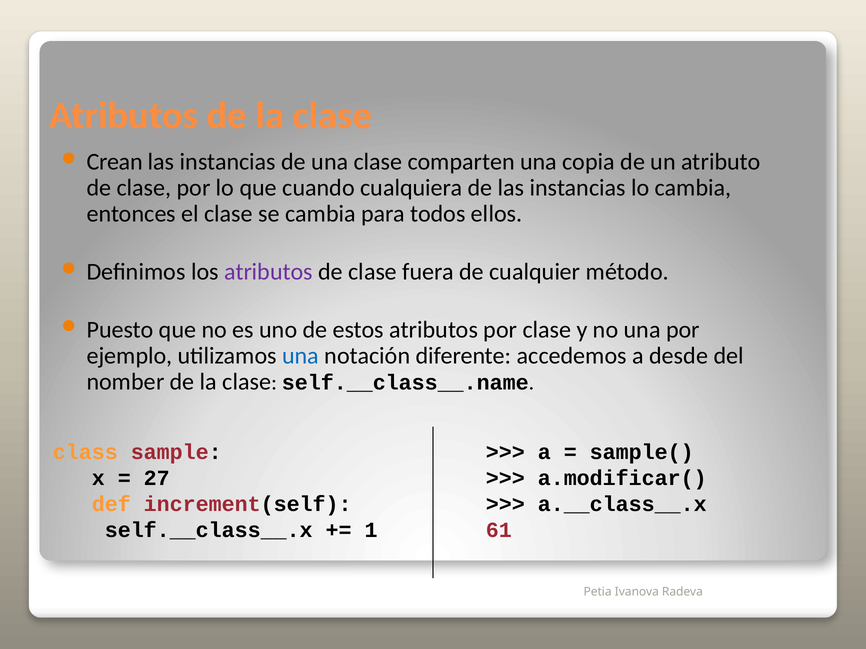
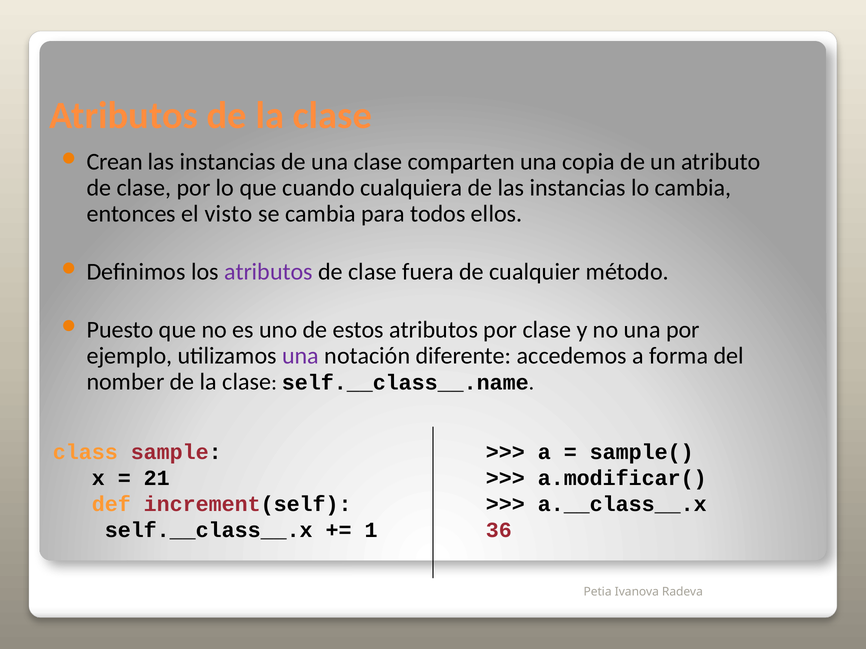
el clase: clase -> visto (228, 214)
una colour: blue -> purple (301, 356)
desde: desde -> forma (679, 356)
27: 27 -> 21 (157, 479)
61: 61 -> 36 (499, 531)
